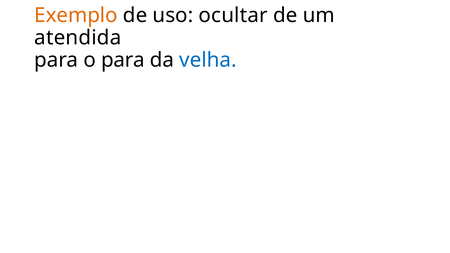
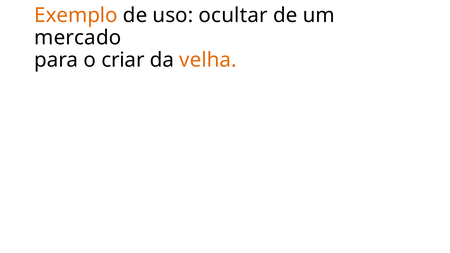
atendida: atendida -> mercado (78, 38)
o para: para -> criar (123, 60)
velha colour: blue -> orange (208, 60)
